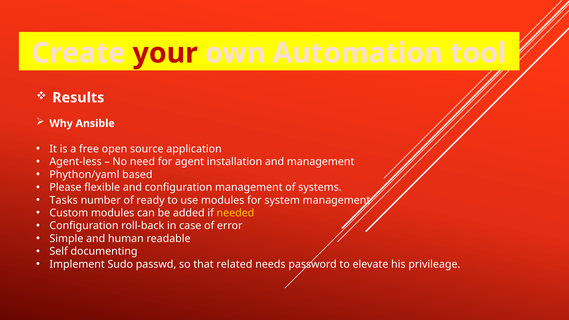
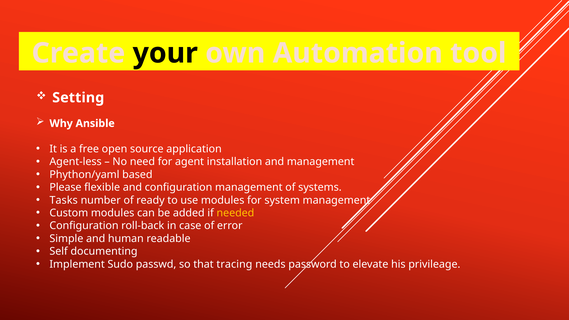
your colour: red -> black (165, 53)
Results: Results -> Setting (78, 98)
related: related -> tracing (234, 264)
